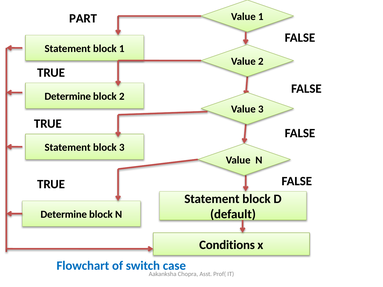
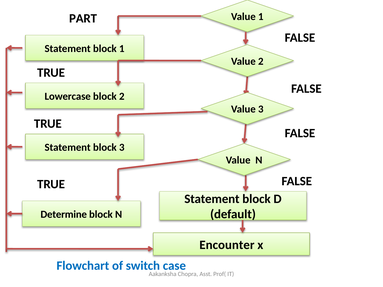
Determine: Determine -> Lowercase (68, 96)
Conditions: Conditions -> Encounter (227, 245)
